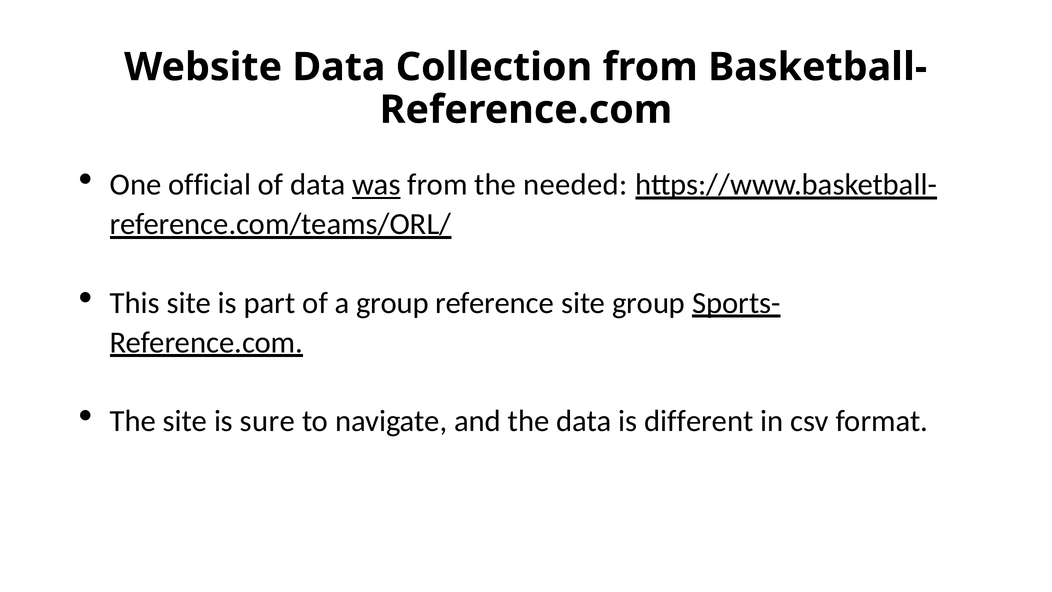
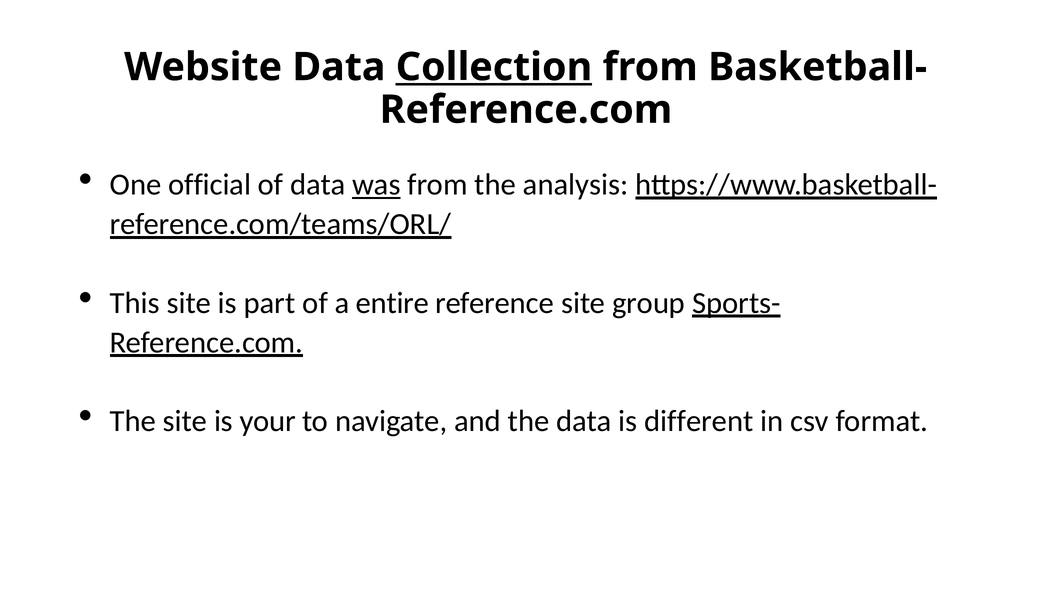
Collection underline: none -> present (494, 67)
needed: needed -> analysis (576, 185)
a group: group -> entire (392, 303)
sure: sure -> your (268, 421)
